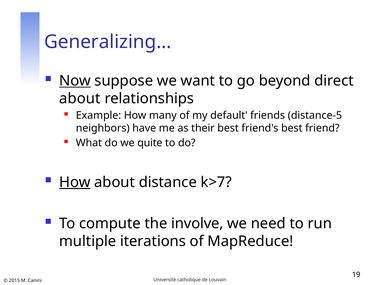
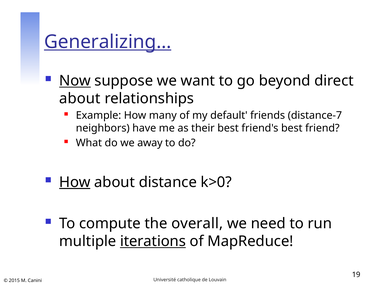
Generalizing… underline: none -> present (108, 42)
distance-5: distance-5 -> distance-7 (315, 116)
quite: quite -> away (150, 143)
k>7: k>7 -> k>0 (216, 182)
involve: involve -> overall (197, 224)
iterations underline: none -> present (153, 241)
